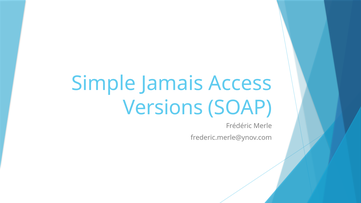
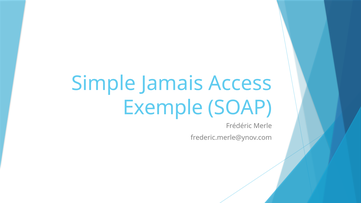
Versions: Versions -> Exemple (163, 108)
